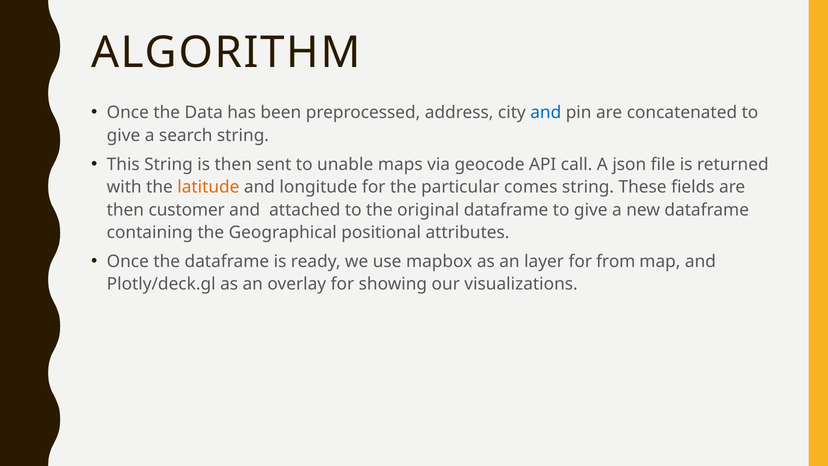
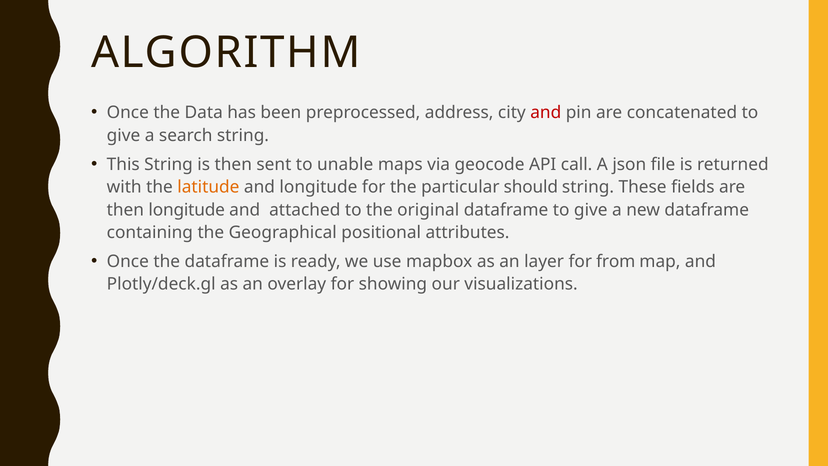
and colour: blue -> red (546, 113)
comes: comes -> should (531, 187)
then customer: customer -> longitude (187, 210)
